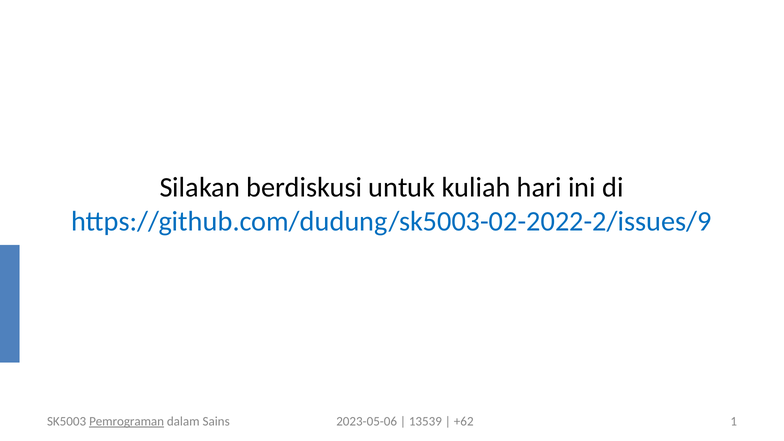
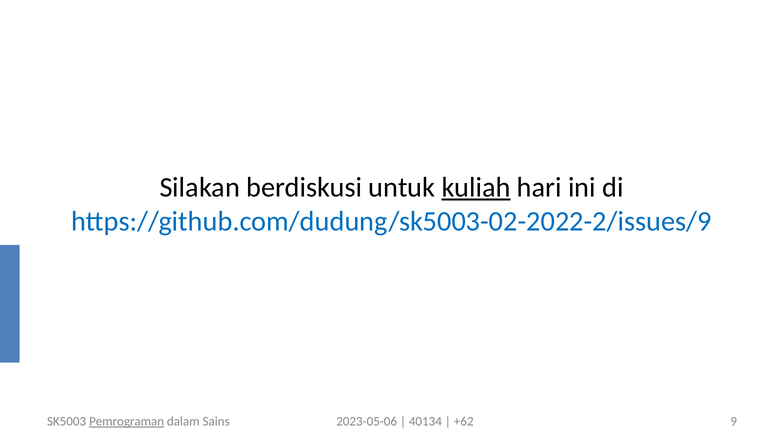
kuliah underline: none -> present (476, 187)
13539: 13539 -> 40134 (425, 421)
1: 1 -> 9 (734, 421)
